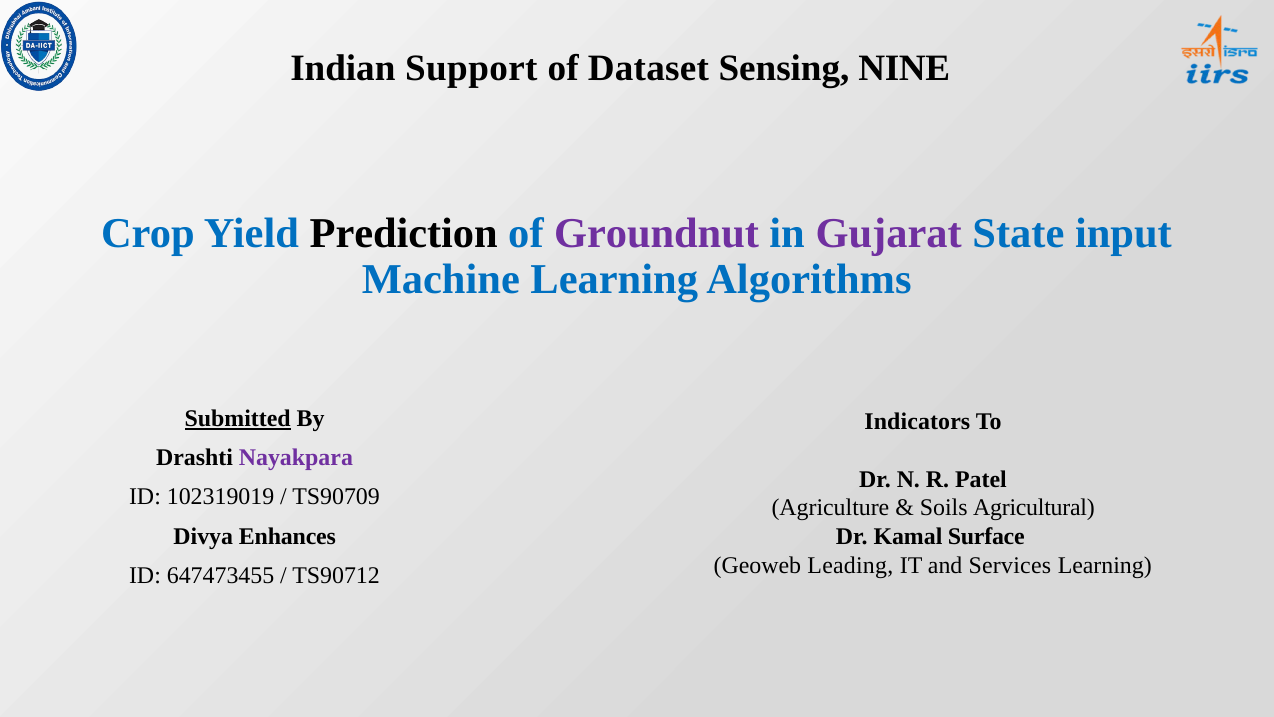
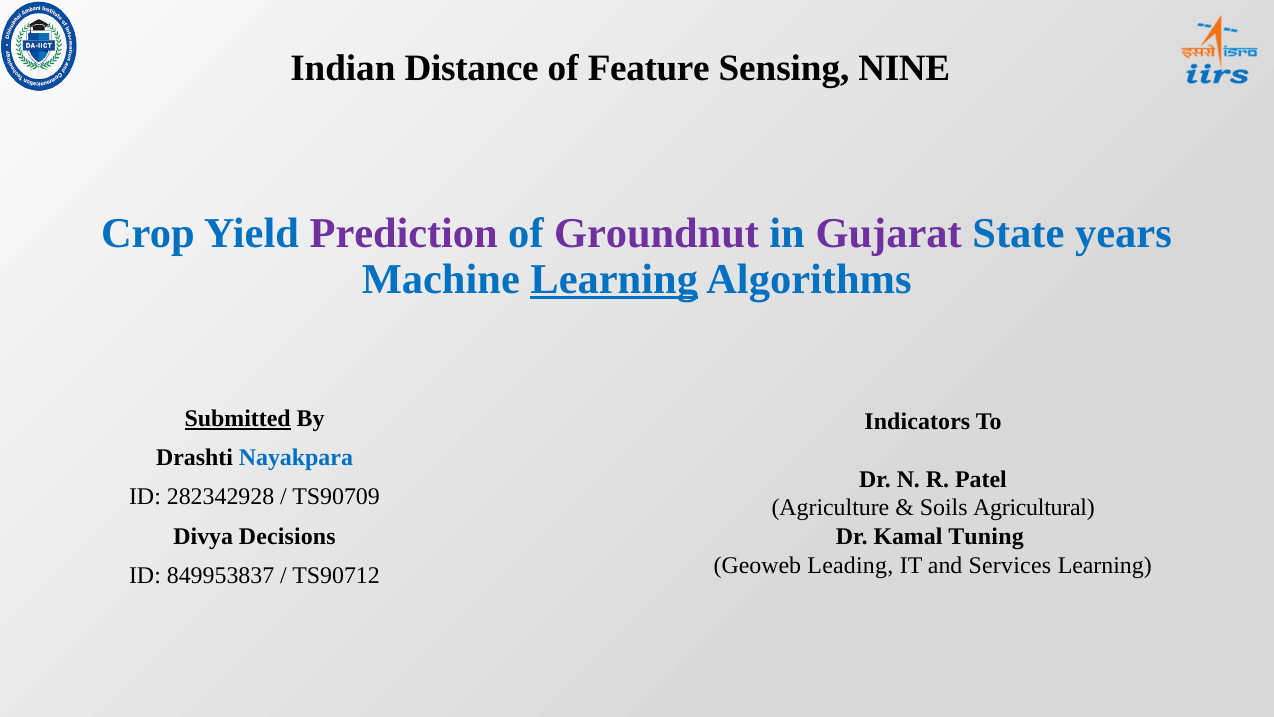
Support: Support -> Distance (472, 68)
Dataset: Dataset -> Feature (649, 68)
Prediction colour: black -> purple (404, 233)
input: input -> years (1123, 233)
Learning underline: none -> present (614, 279)
Nayakpara colour: purple -> blue (296, 458)
102319019: 102319019 -> 282342928 (221, 497)
Enhances: Enhances -> Decisions (287, 536)
Surface: Surface -> Tuning (986, 536)
647473455: 647473455 -> 849953837 (221, 575)
